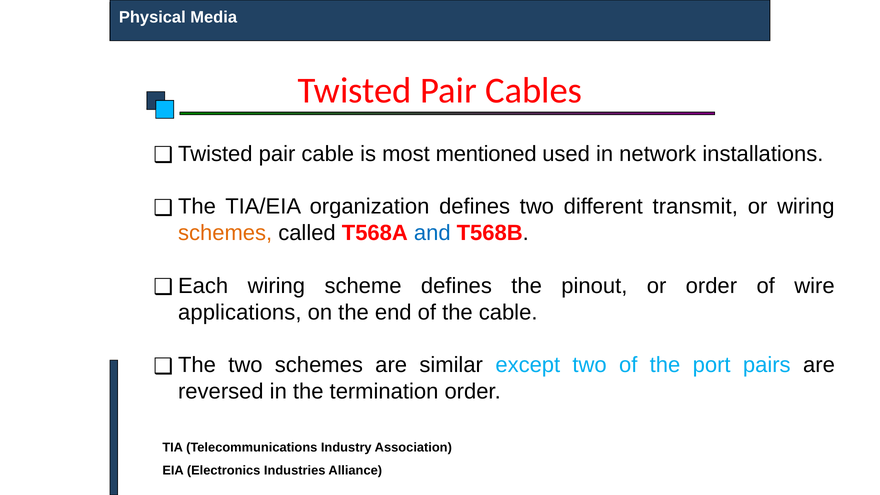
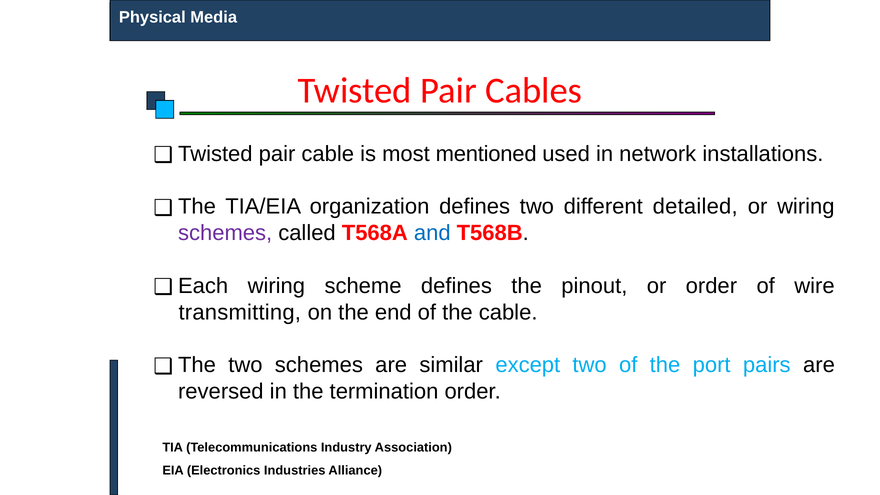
transmit: transmit -> detailed (695, 207)
schemes colour: orange -> purple (225, 233)
applications: applications -> transmitting (240, 312)
